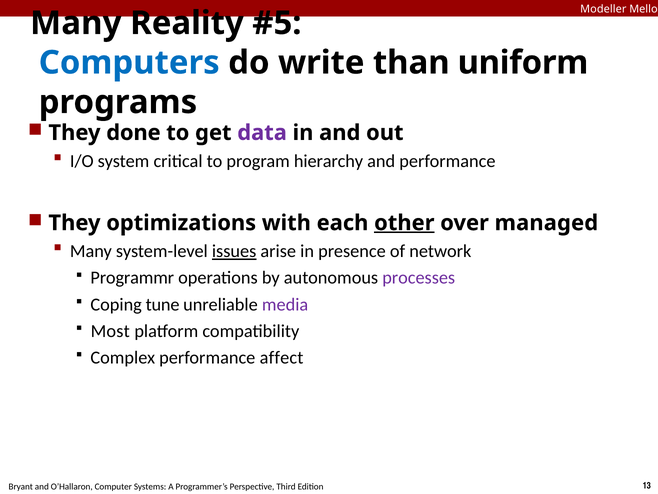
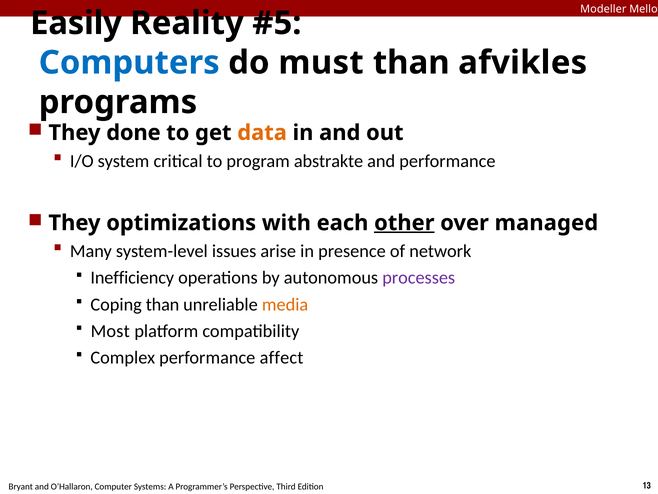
Many: Many -> Easily (76, 23)
write: write -> must (321, 63)
uniform: uniform -> afvikles (523, 63)
data colour: purple -> orange (262, 133)
hierarchy: hierarchy -> abstrakte (329, 161)
issues underline: present -> none (234, 251)
Programmr: Programmr -> Inefficiency (132, 278)
Coping tune: tune -> than (163, 304)
media colour: purple -> orange (285, 304)
